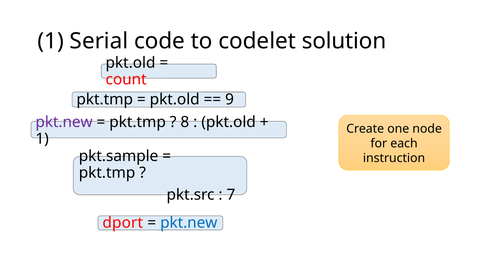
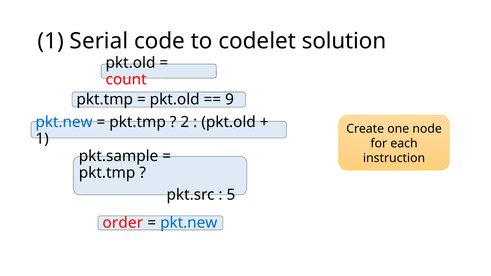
pkt.new colour: purple -> blue (64, 122)
8: 8 -> 2 (185, 122)
7: 7 -> 5 (231, 195)
dport: dport -> order (123, 223)
